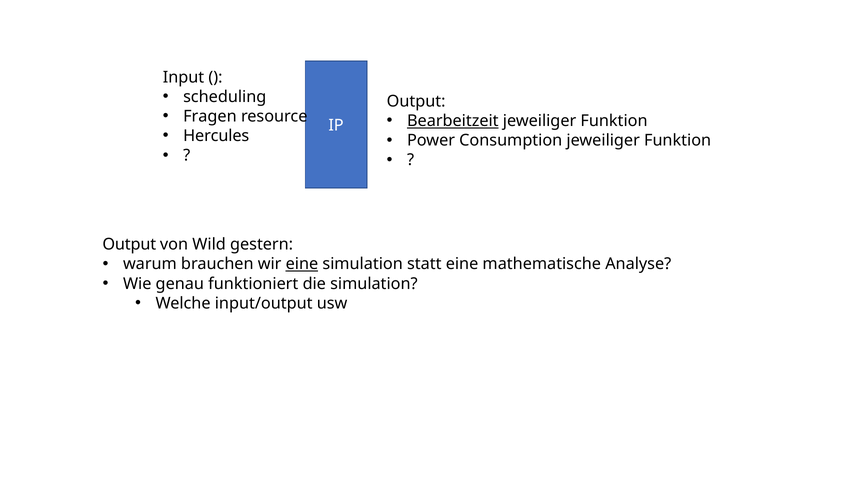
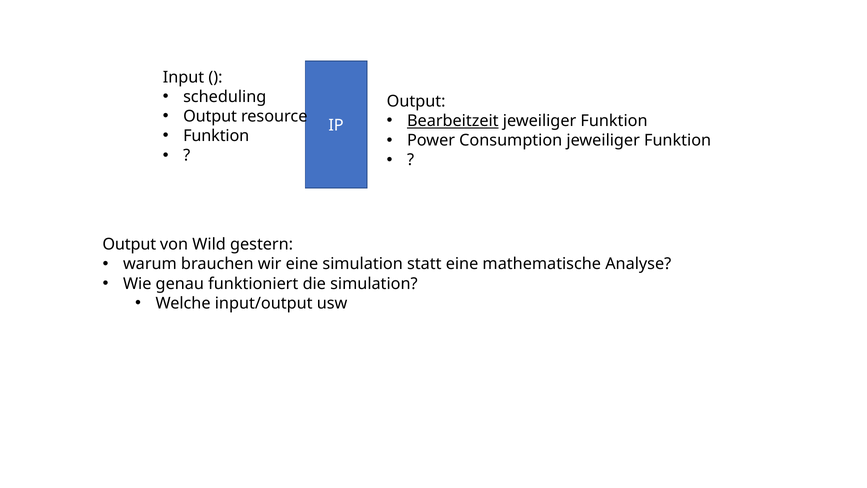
Fragen: Fragen -> Output (210, 116)
Hercules: Hercules -> Funktion (216, 136)
eine underline: present -> none (302, 264)
